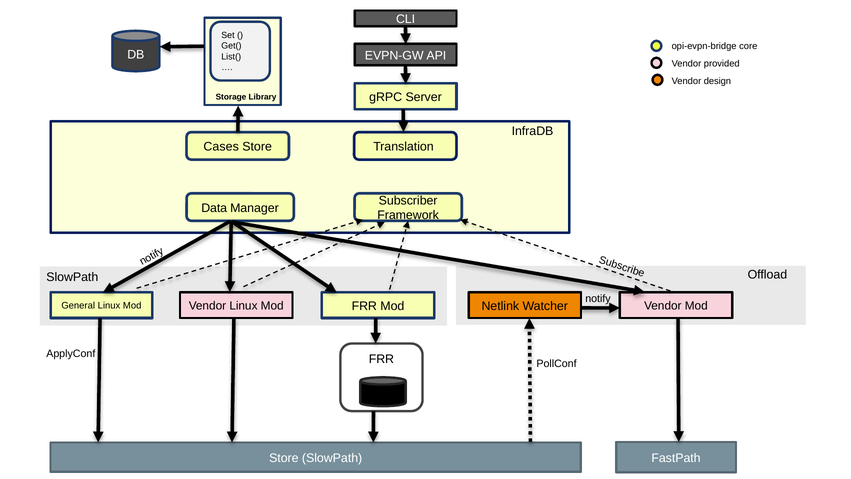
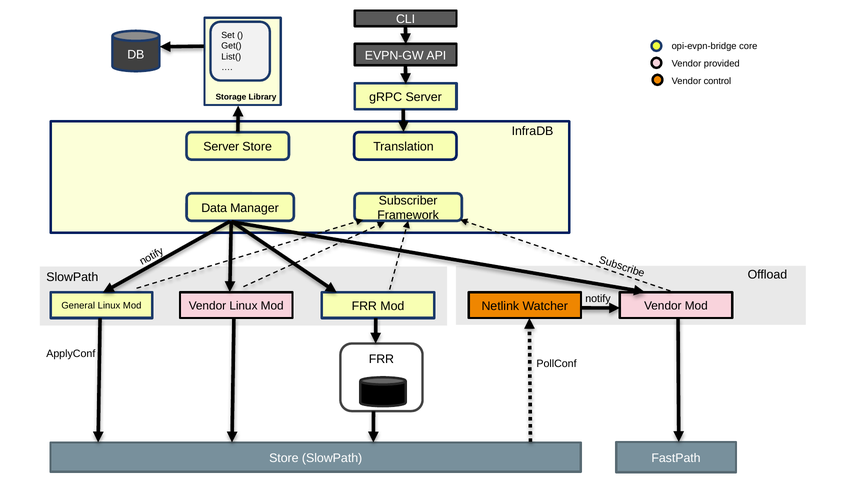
design: design -> control (717, 81)
Cases: Cases -> Server (221, 147)
